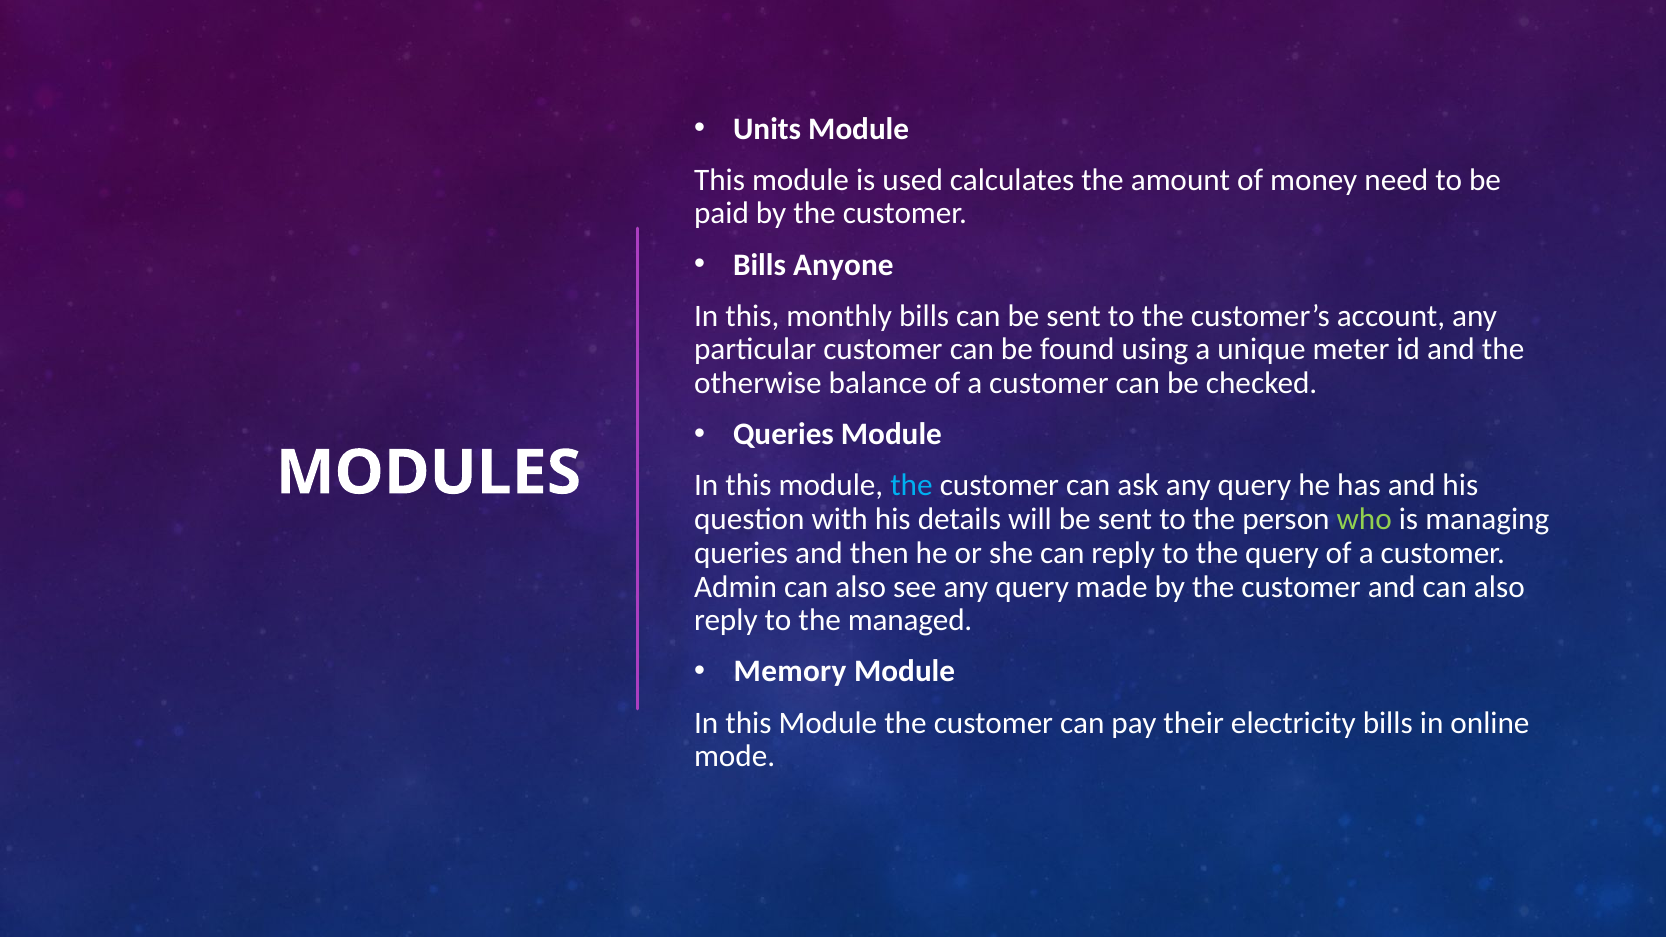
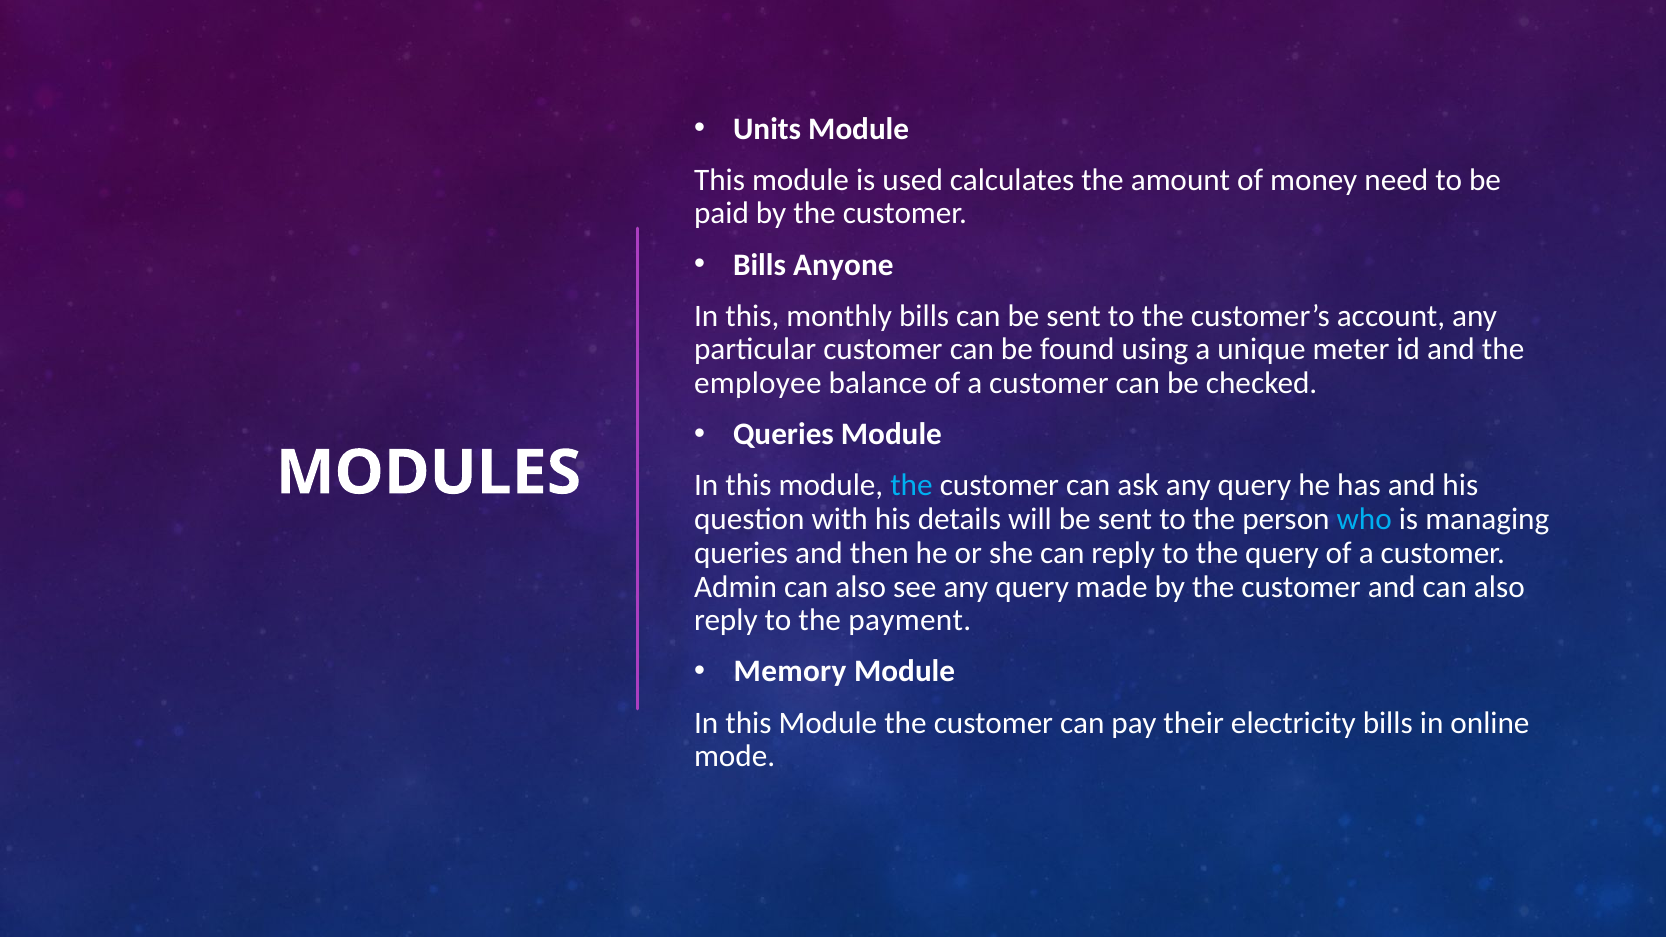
otherwise: otherwise -> employee (758, 383)
who colour: light green -> light blue (1364, 519)
managed: managed -> payment (910, 621)
